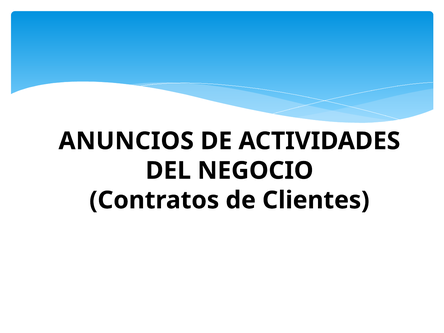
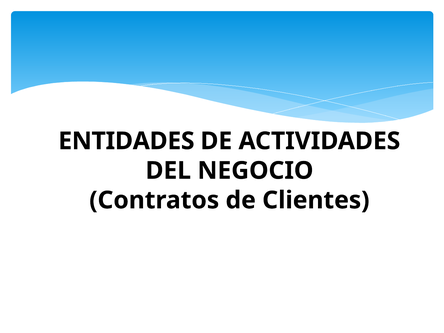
ANUNCIOS: ANUNCIOS -> ENTIDADES (126, 141)
